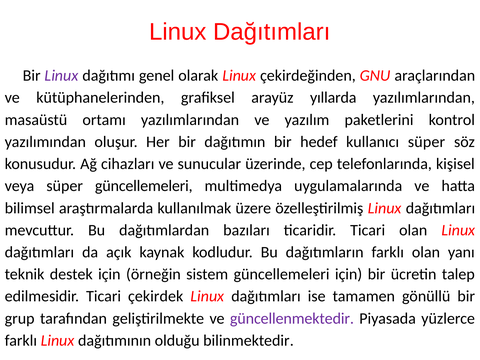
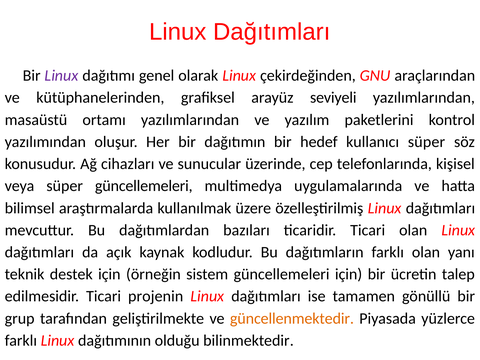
yıllarda: yıllarda -> seviyeli (333, 98)
çekirdek: çekirdek -> projenin (156, 296)
güncellenmektedir colour: purple -> orange (292, 318)
